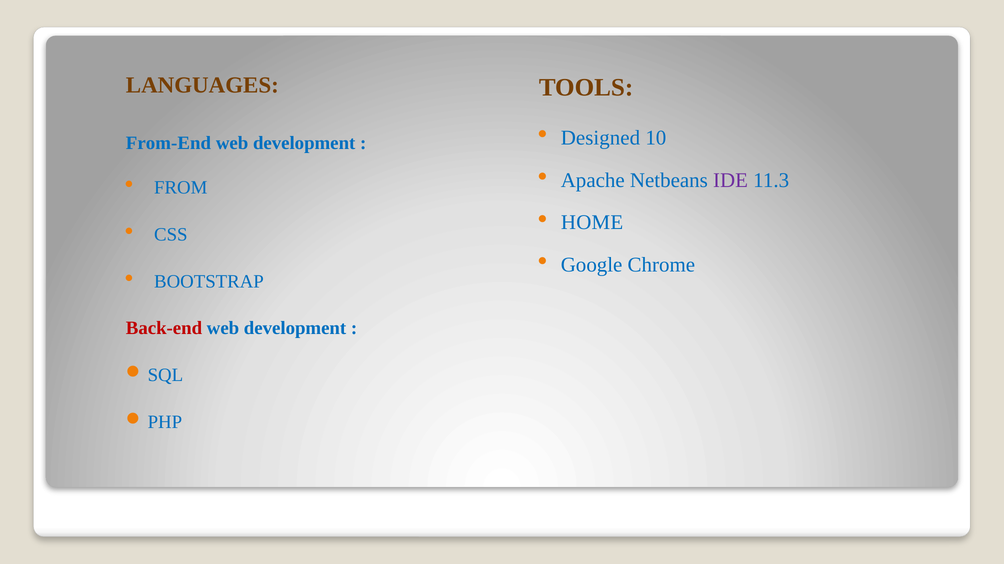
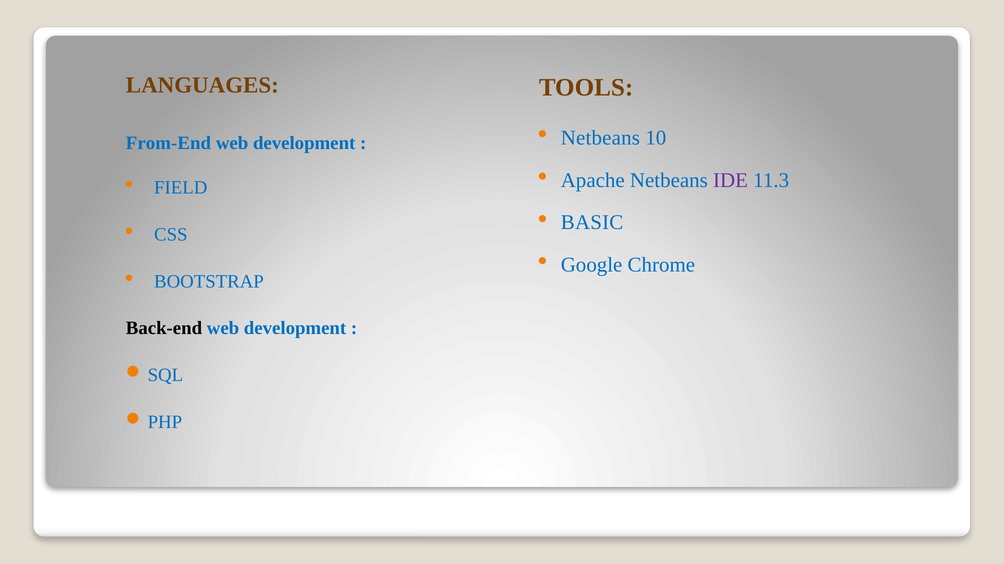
Designed: Designed -> Netbeans (600, 138)
FROM: FROM -> FIELD (181, 188)
HOME: HOME -> BASIC (592, 223)
Back-end colour: red -> black (164, 329)
